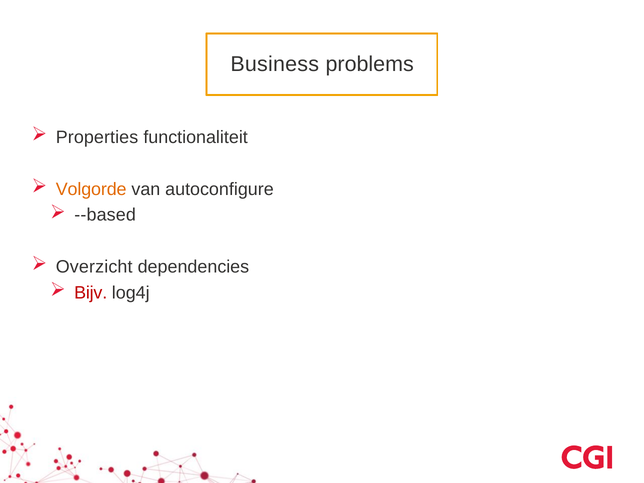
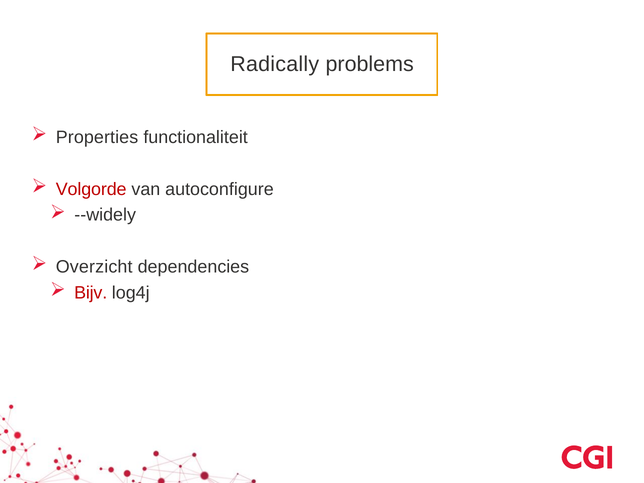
Business: Business -> Radically (275, 64)
Volgorde colour: orange -> red (91, 189)
--based: --based -> --widely (105, 215)
